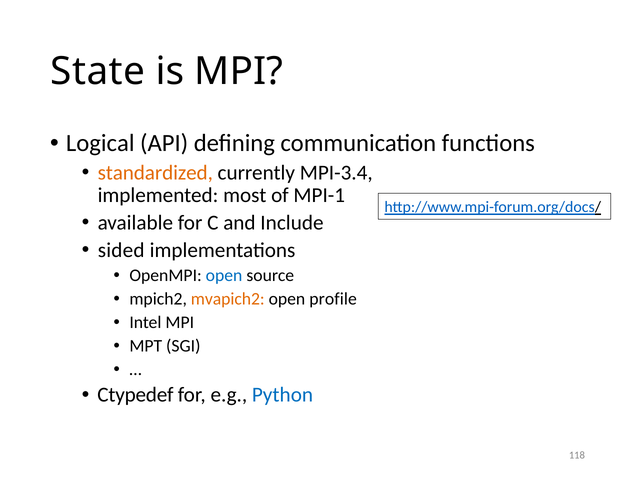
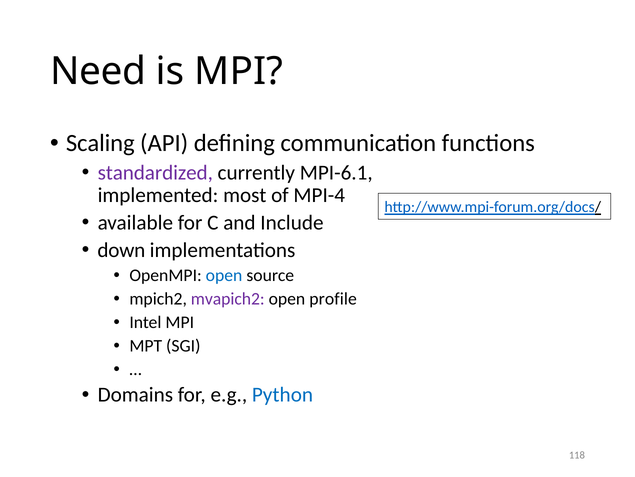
State: State -> Need (98, 71)
Logical: Logical -> Scaling (100, 143)
standardized colour: orange -> purple (155, 172)
MPI-3.4: MPI-3.4 -> MPI-6.1 (336, 172)
MPI-1: MPI-1 -> MPI-4 (319, 195)
sided: sided -> down (121, 250)
mvapich2 colour: orange -> purple (228, 299)
Ctypedef: Ctypedef -> Domains (135, 394)
